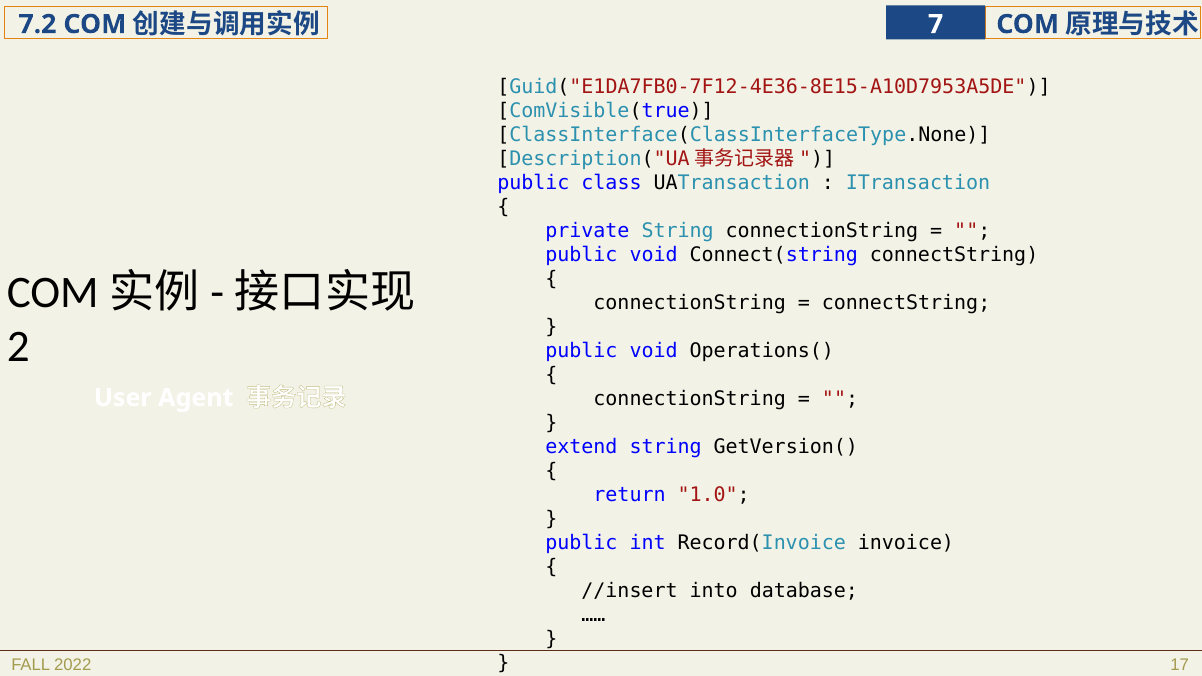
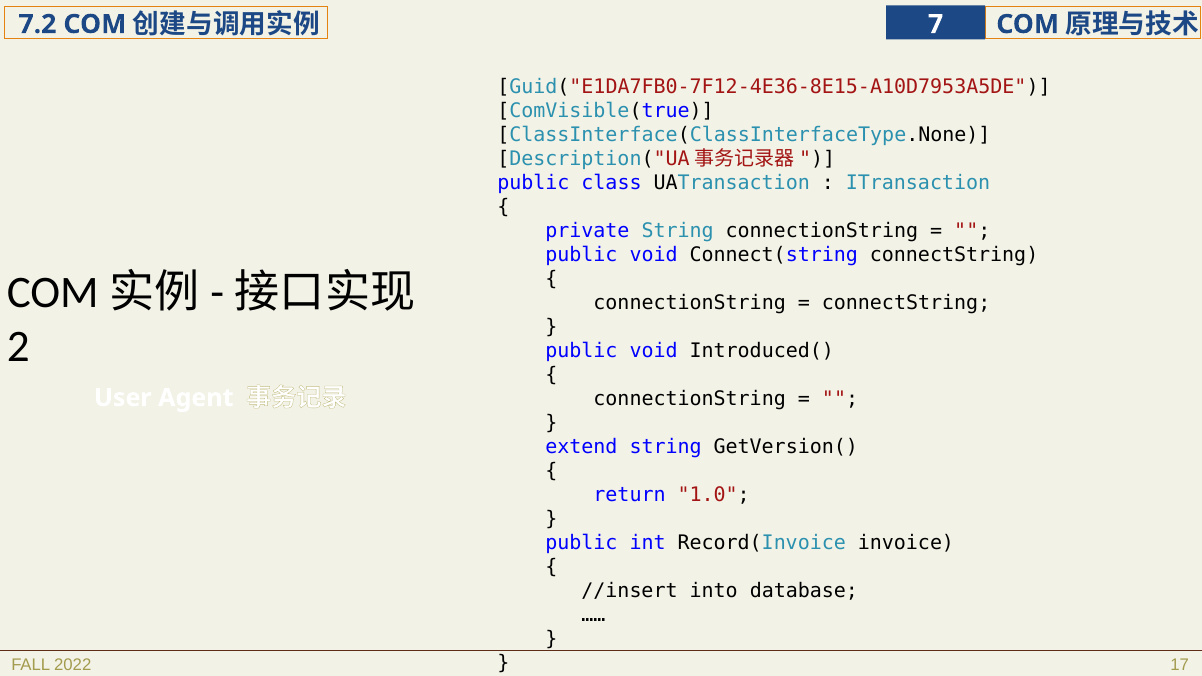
Operations(: Operations( -> Introduced( (762, 351)
